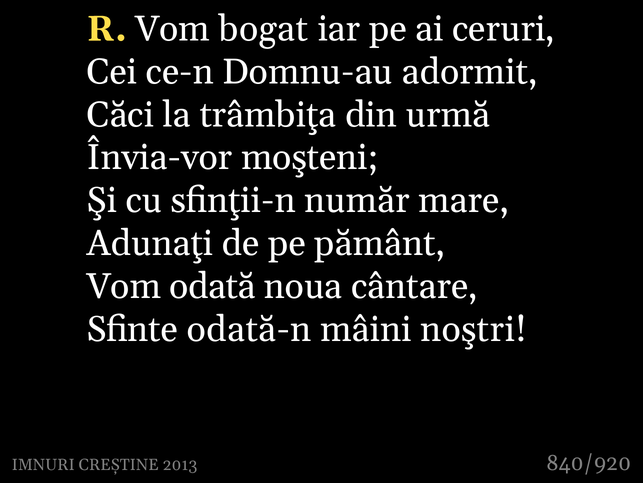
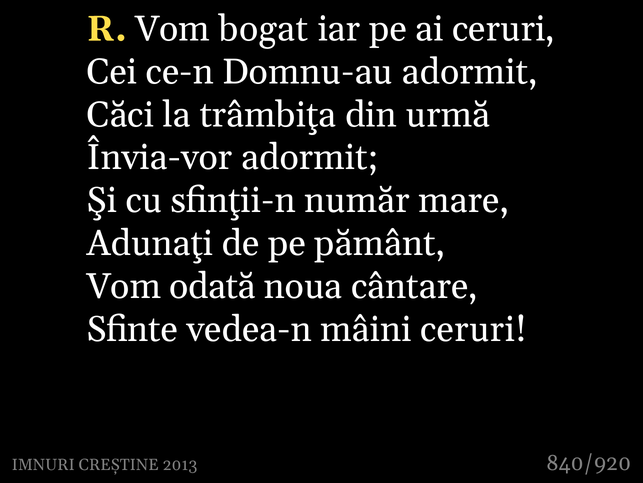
Învia-vor moşteni: moşteni -> adormit (310, 157)
odată-n: odată-n -> vedea-n (249, 329)
mâini noştri: noştri -> ceruri (474, 329)
